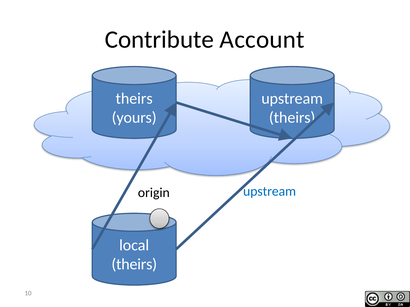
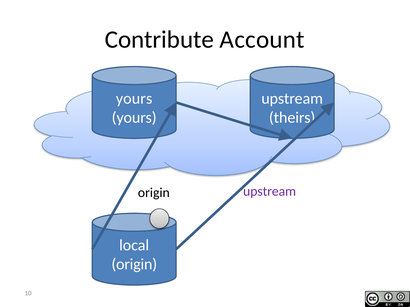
theirs: theirs -> yours (134, 99)
upstream colour: blue -> purple (270, 192)
theirs: theirs -> origin (134, 265)
